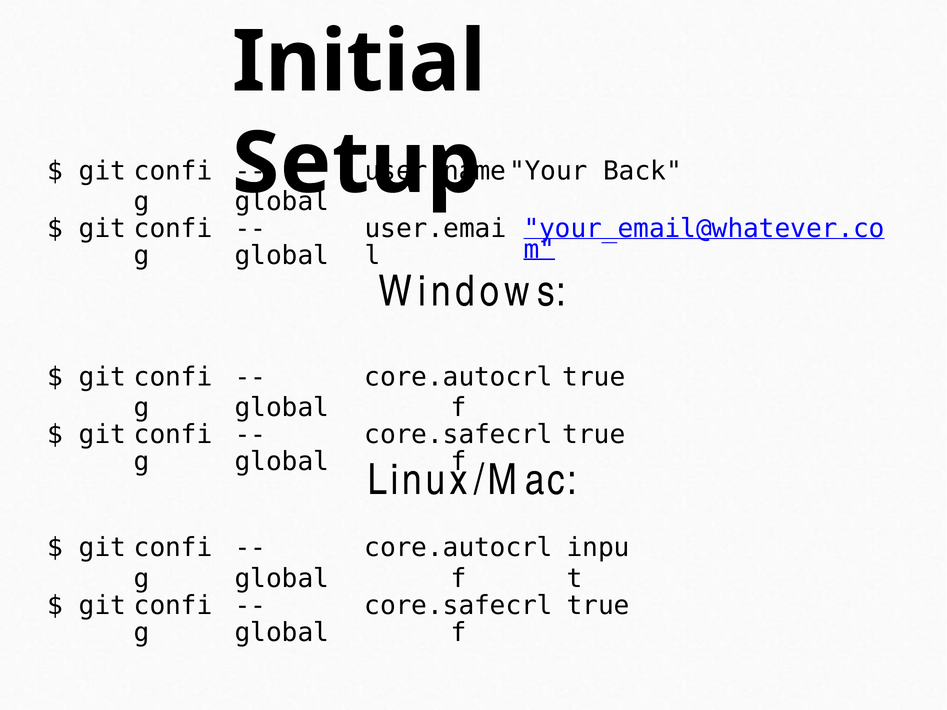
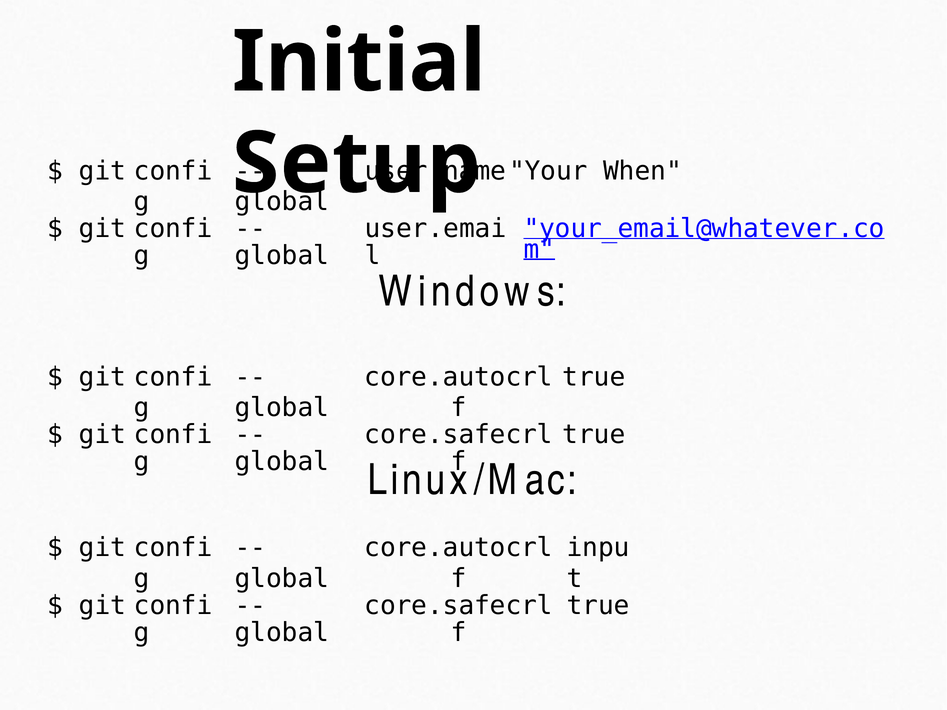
Back: Back -> When (643, 171)
